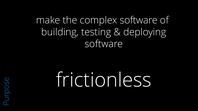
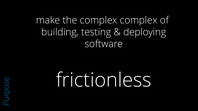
complex software: software -> complex (139, 20)
